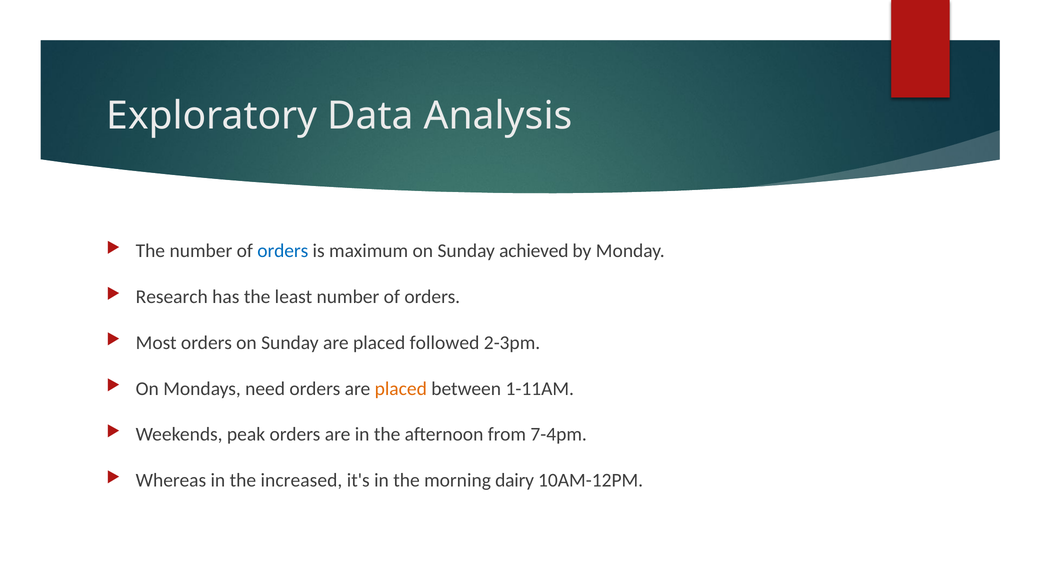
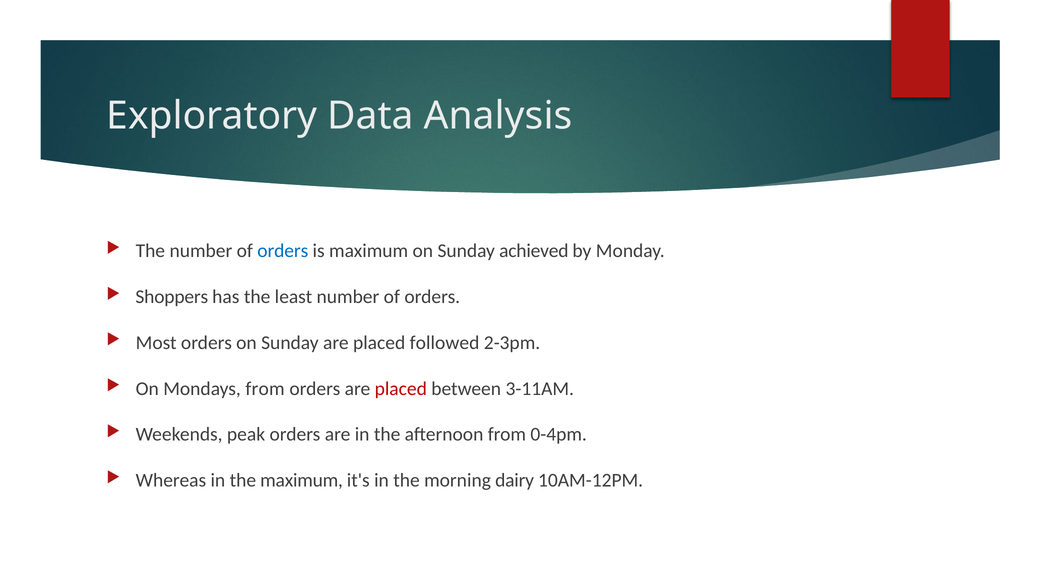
Research: Research -> Shoppers (172, 297)
Mondays need: need -> from (265, 389)
placed colour: orange -> red (401, 389)
1-11AM: 1-11AM -> 3-11AM (540, 389)
7-4pm: 7-4pm -> 0-4pm (559, 435)
the increased: increased -> maximum (302, 481)
